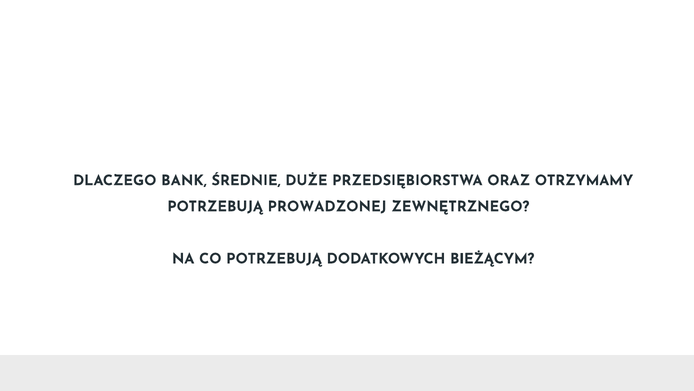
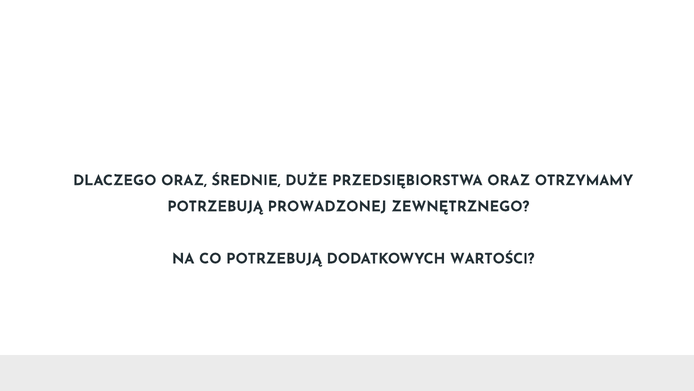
DLACZEGO BANK: BANK -> ORAZ (184, 180)
BIEŻĄCYM: BIEŻĄCYM -> WARTOŚCI (492, 258)
